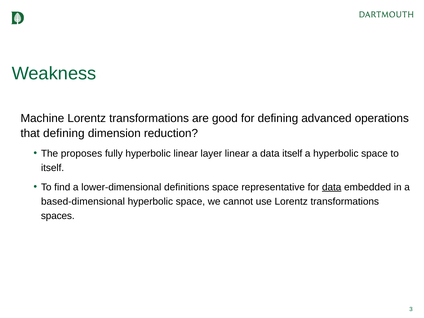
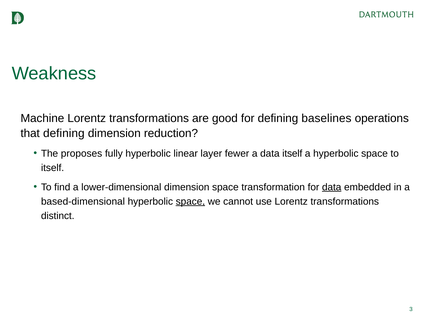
advanced: advanced -> baselines (326, 118)
layer linear: linear -> fewer (237, 154)
lower-dimensional definitions: definitions -> dimension (187, 187)
representative: representative -> transformation (273, 187)
space underline: none -> present (190, 201)
spaces: spaces -> distinct (58, 216)
